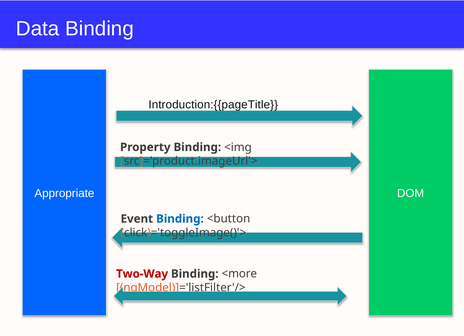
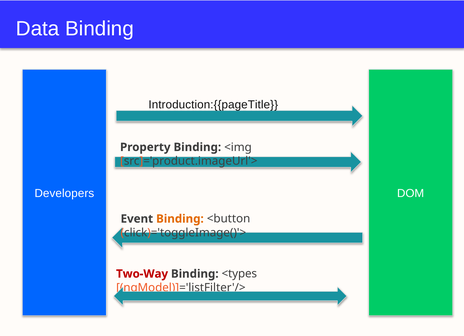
Appropriate: Appropriate -> Developers (64, 193)
Binding colour: blue -> orange (180, 219)
<more: <more -> <types (239, 274)
